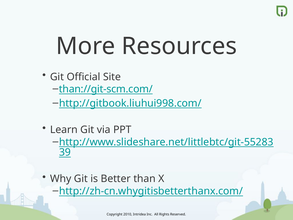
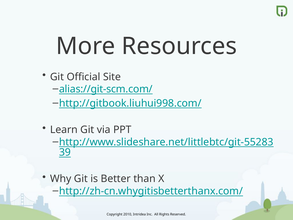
than://git-scm.com/: than://git-scm.com/ -> alias://git-scm.com/ (106, 89)
